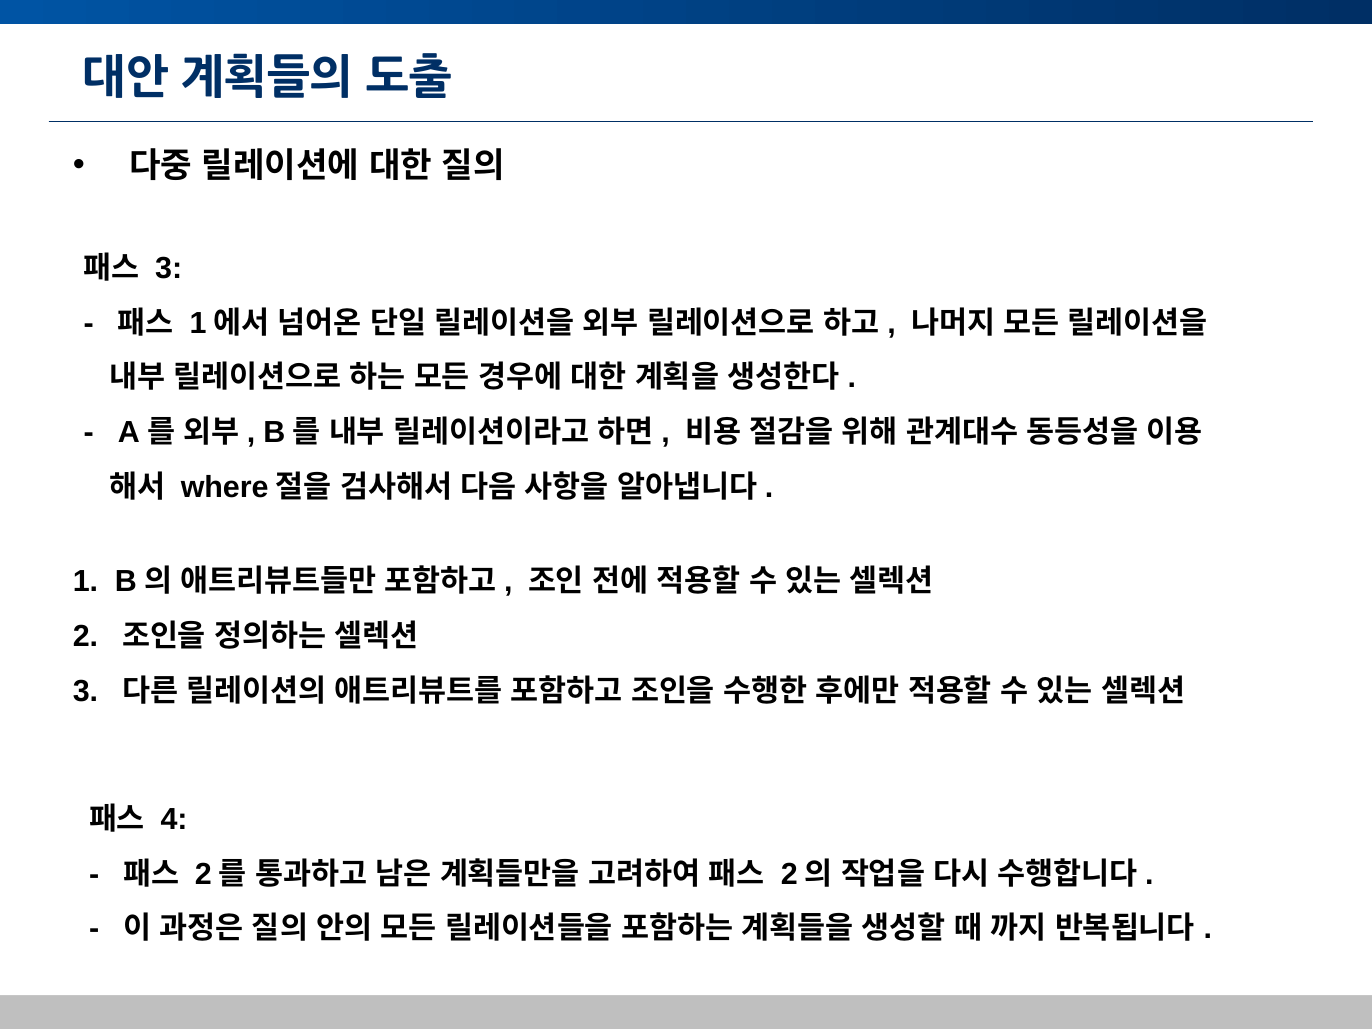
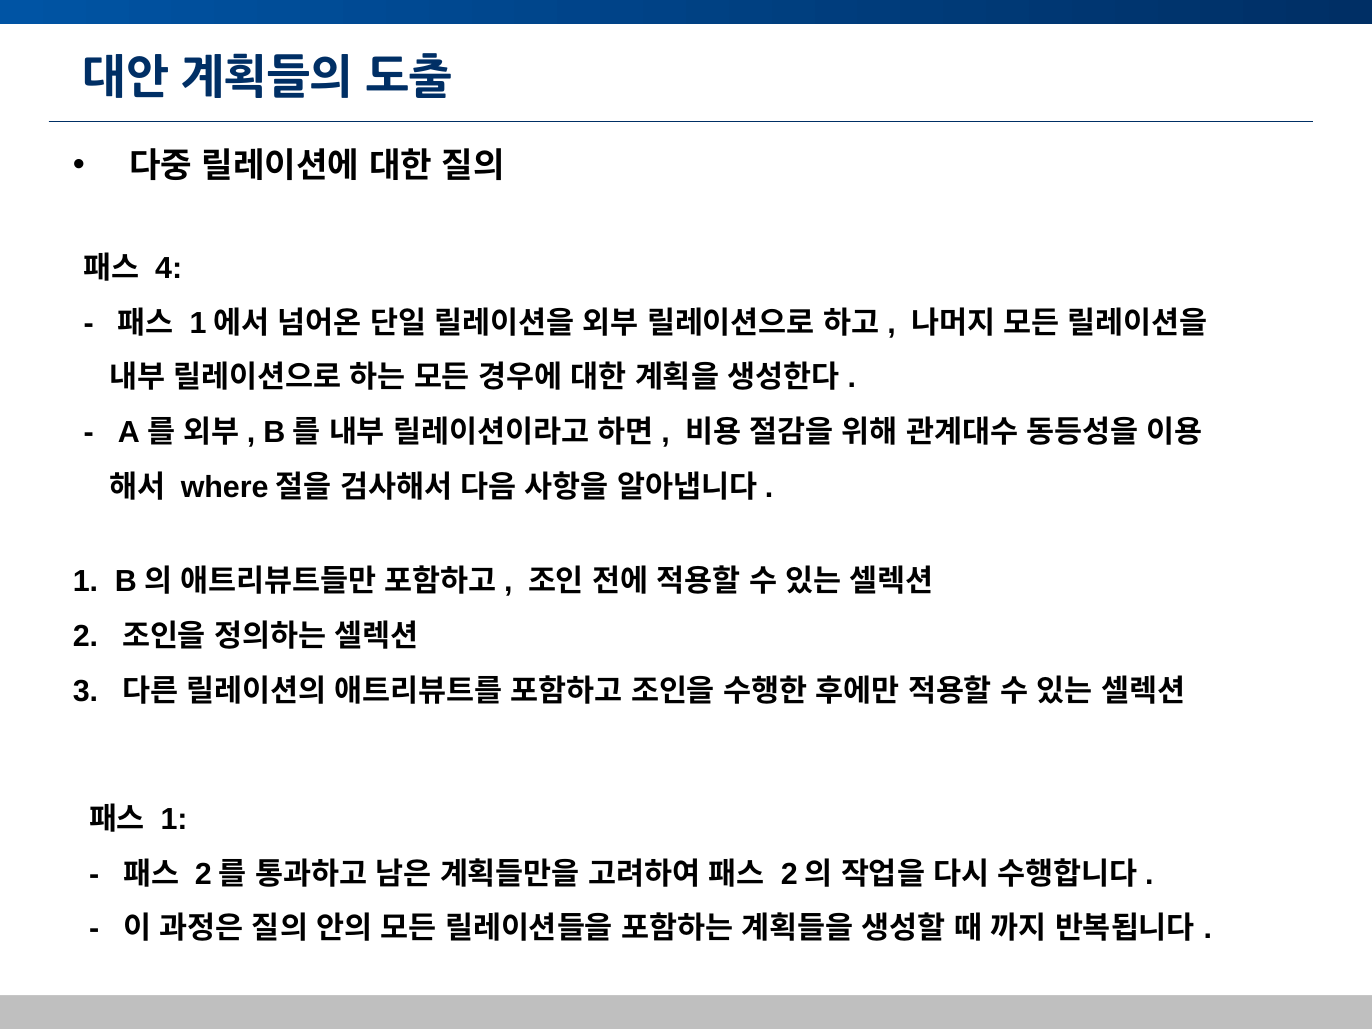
3: 3 -> 4 (169, 268)
4: 4 -> 1 (174, 819)
